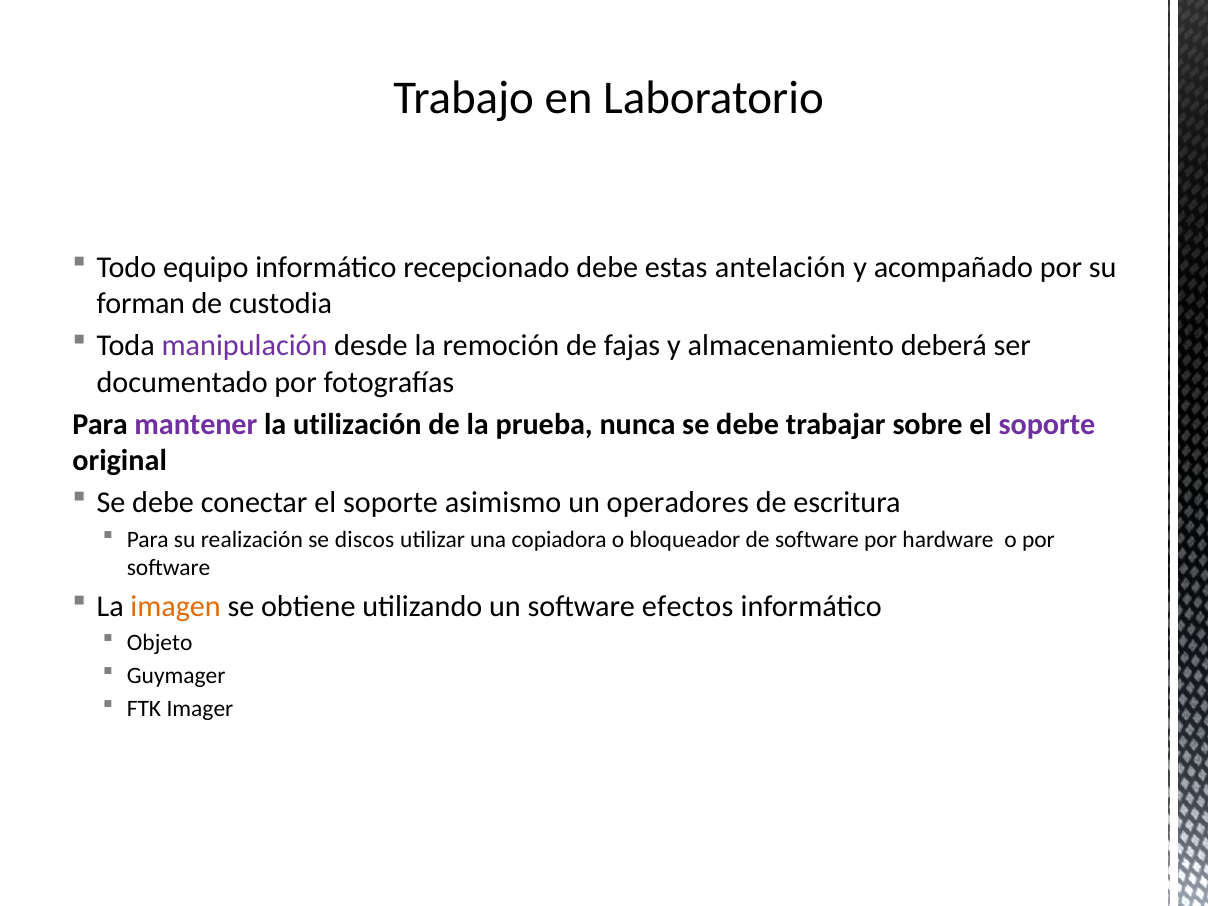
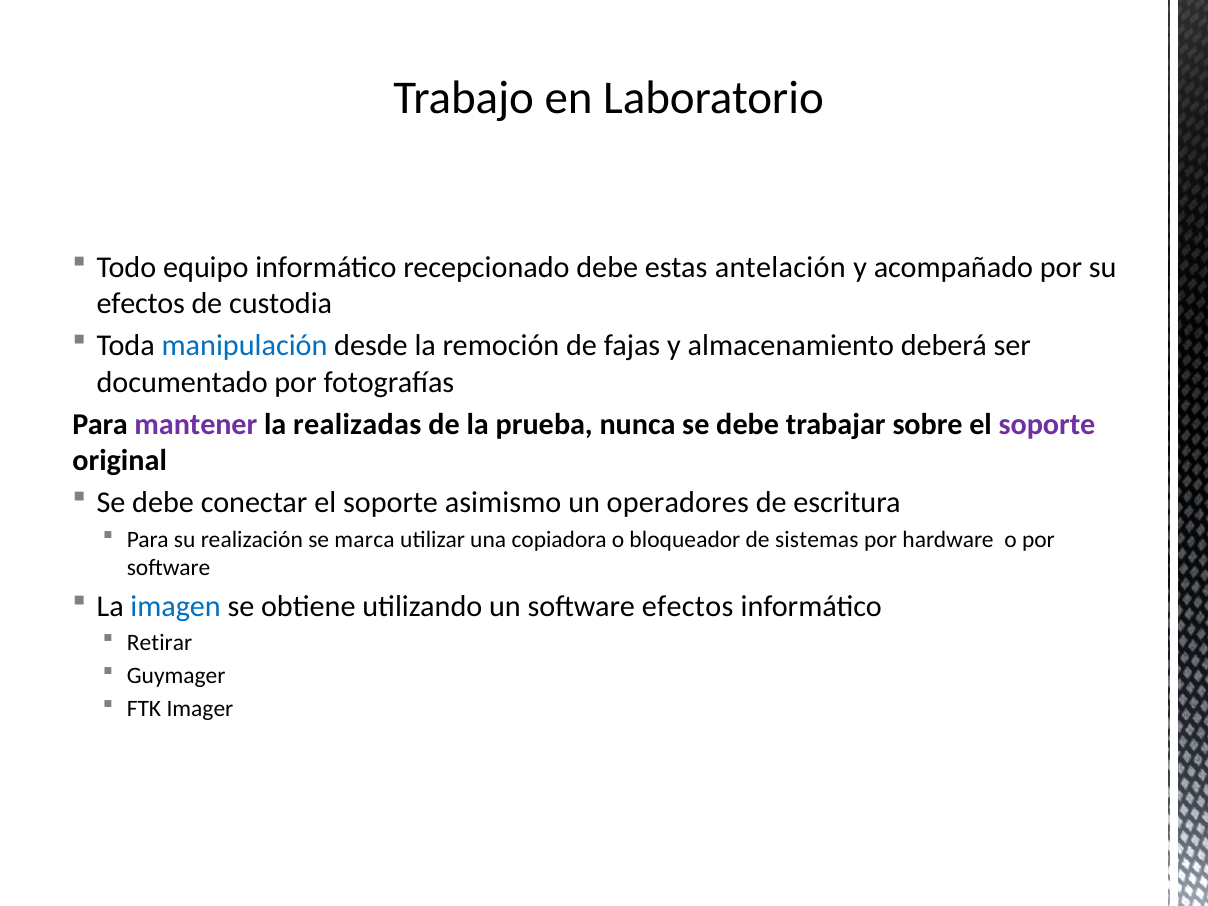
forman: forman -> efectos (141, 304)
manipulación colour: purple -> blue (245, 346)
utilización: utilización -> realizadas (357, 424)
discos: discos -> marca (365, 539)
de software: software -> sistemas (817, 539)
imagen colour: orange -> blue (176, 606)
Objeto: Objeto -> Retirar (160, 643)
